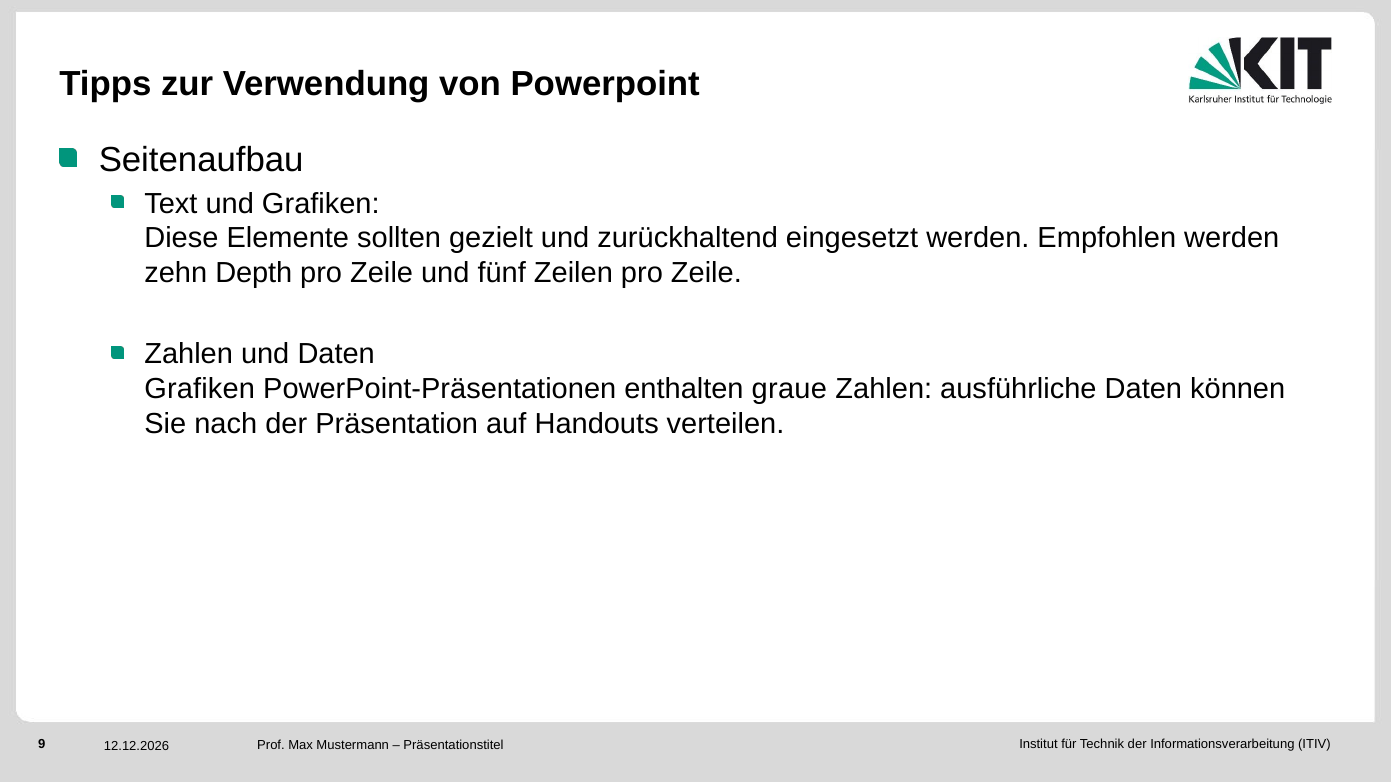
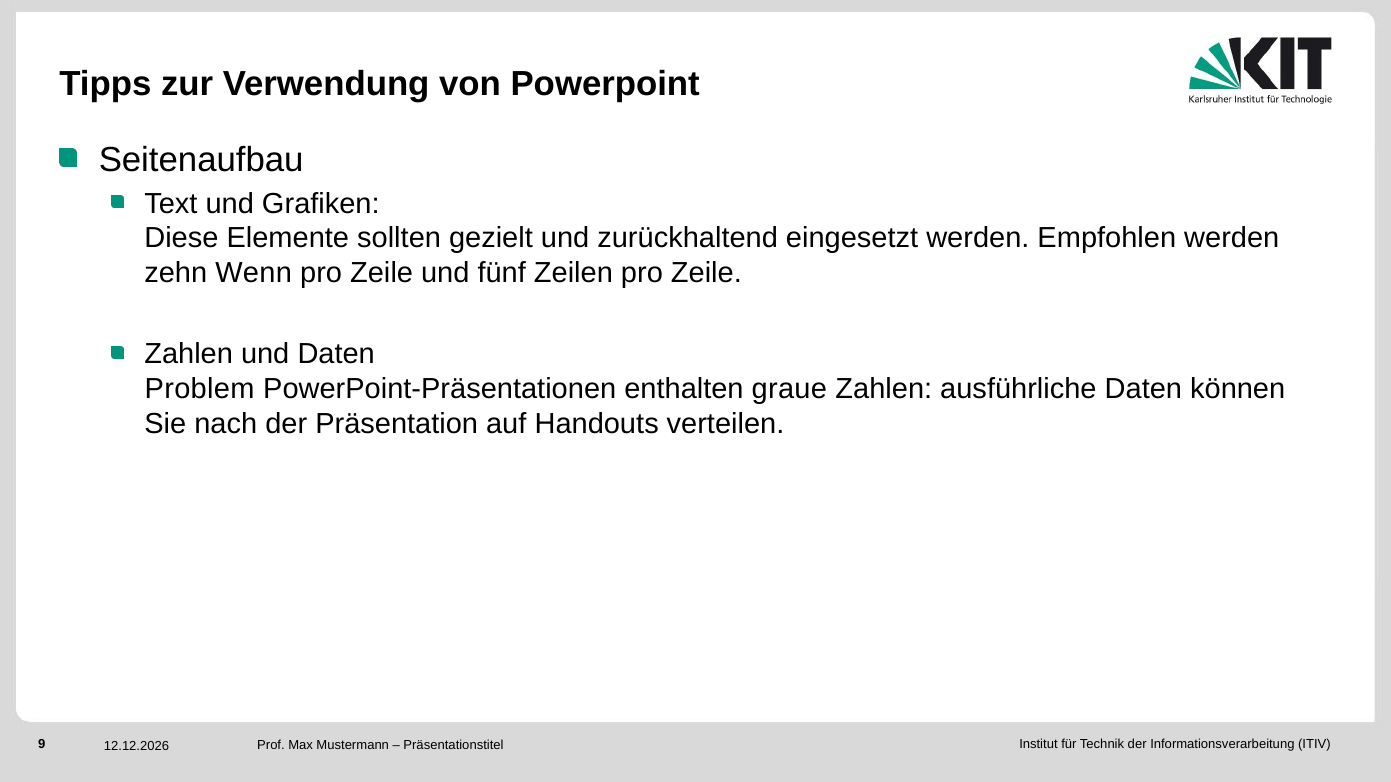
Depth: Depth -> Wenn (254, 273)
Grafiken: Grafiken -> Problem (200, 389)
